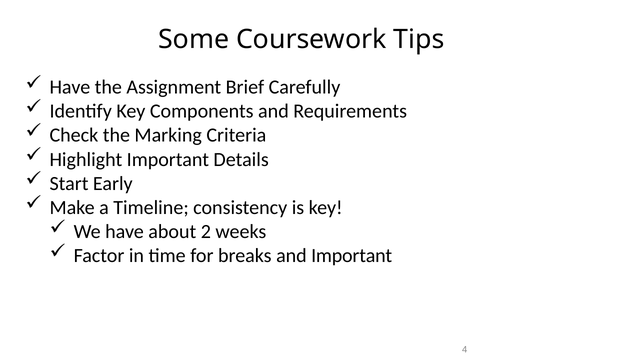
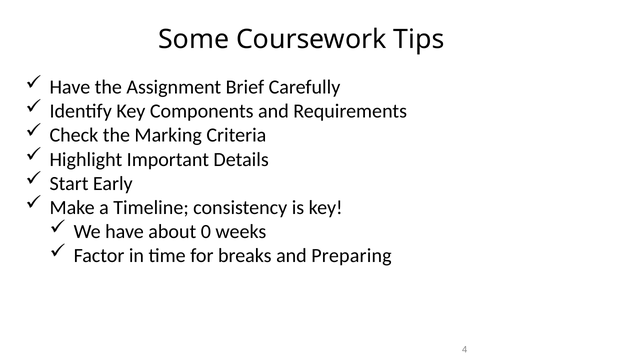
2: 2 -> 0 (206, 232)
and Important: Important -> Preparing (351, 256)
